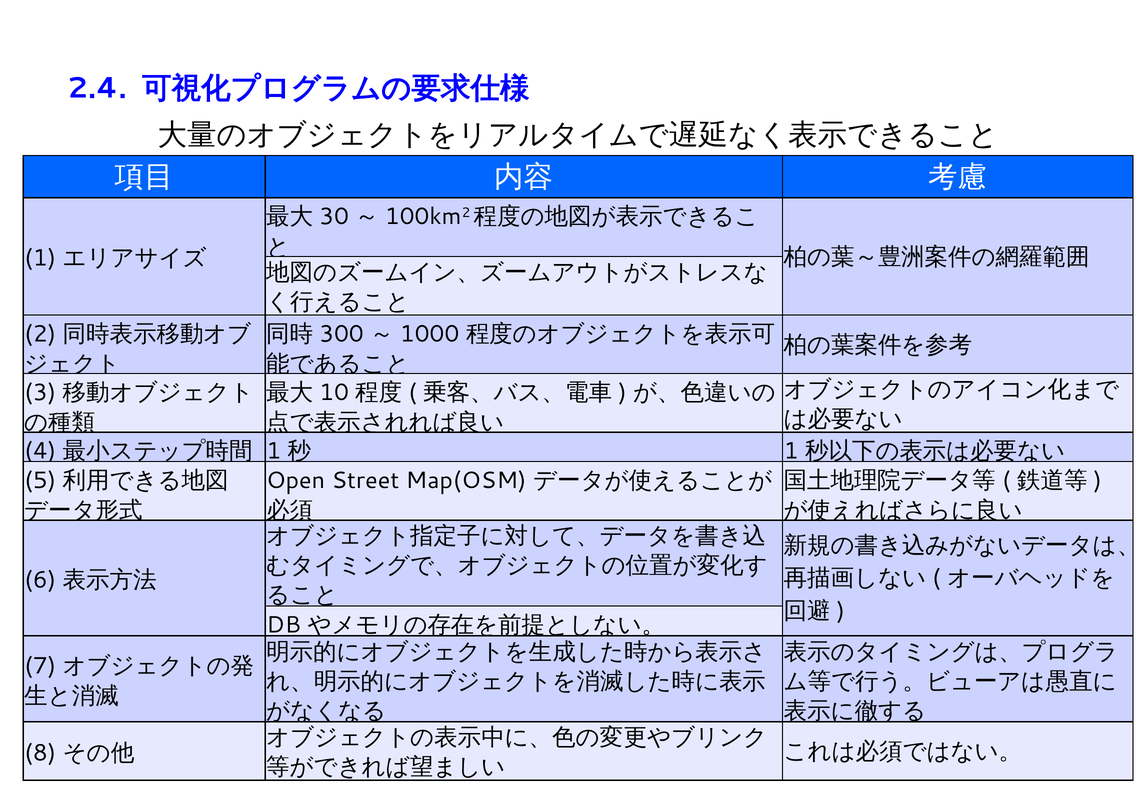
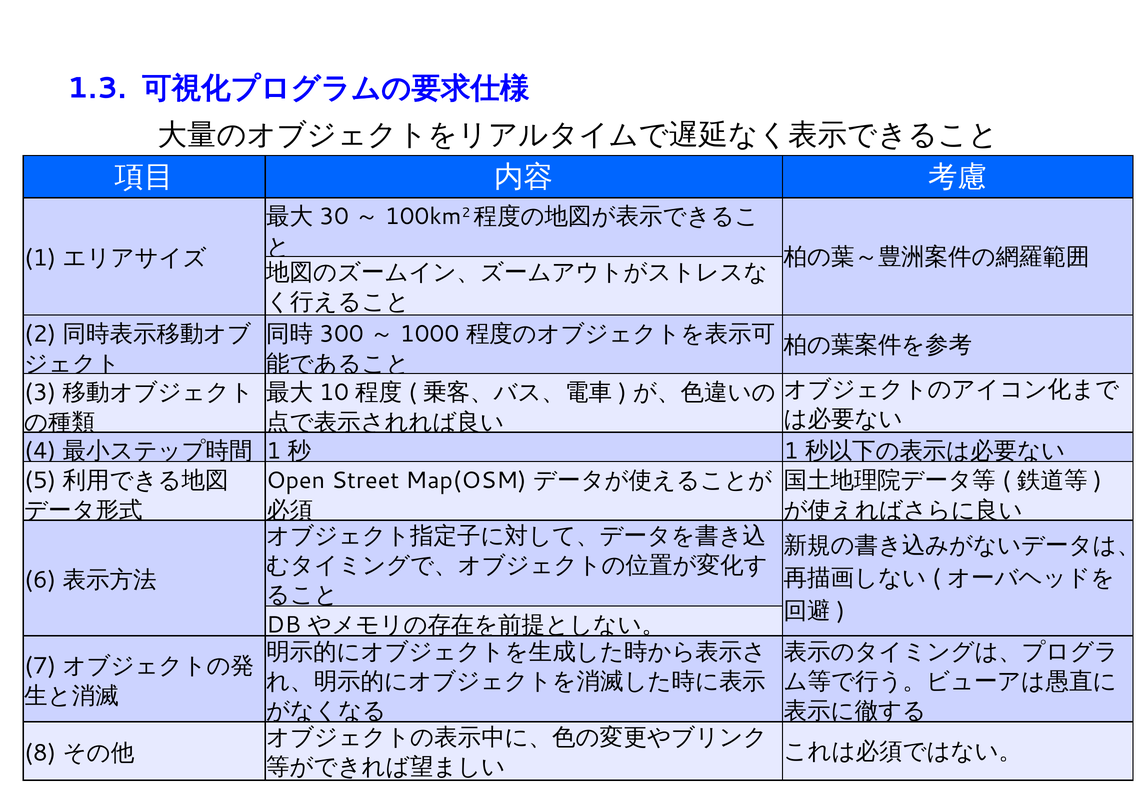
2.4: 2.4 -> 1.3 (97, 88)
